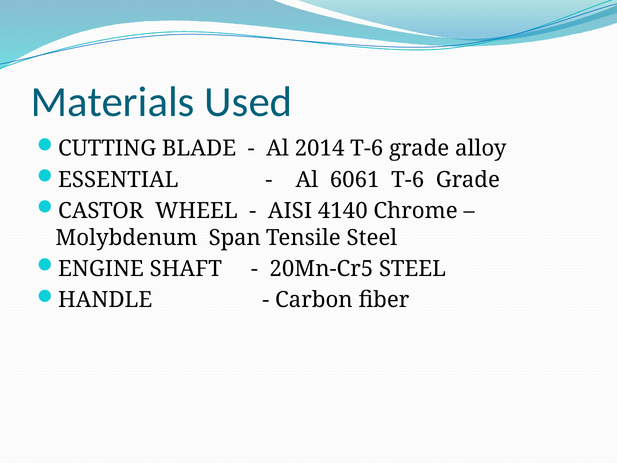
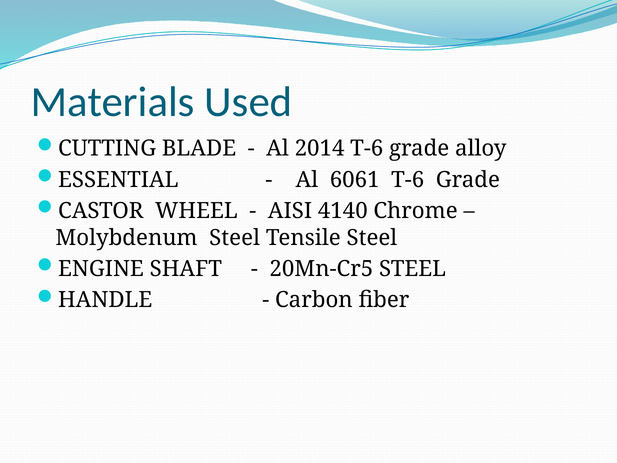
Molybdenum Span: Span -> Steel (235, 238)
